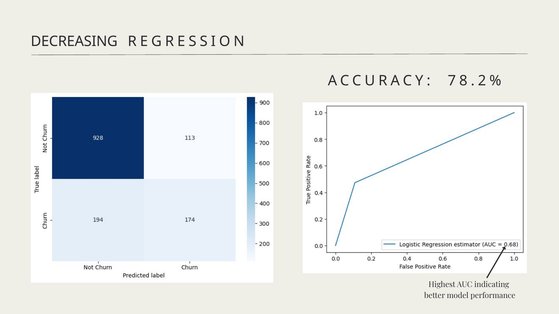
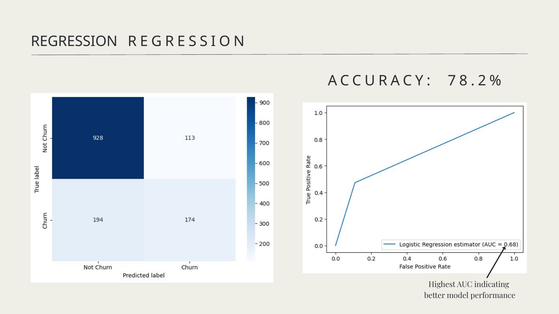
DECREASING: DECREASING -> REGRESSION (74, 41)
